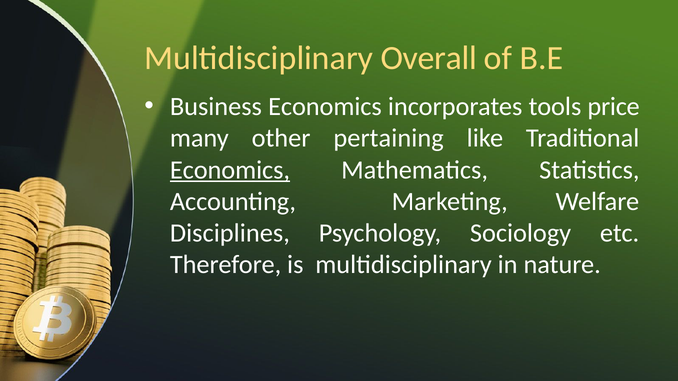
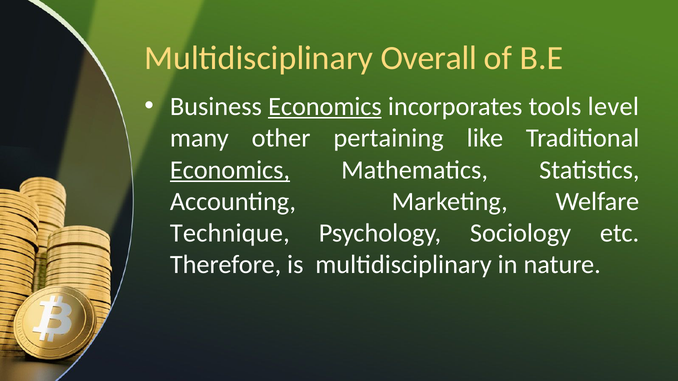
Economics underline: none -> present (325, 107)
price: price -> level (613, 107)
Disciplines: Disciplines -> Technique (230, 233)
